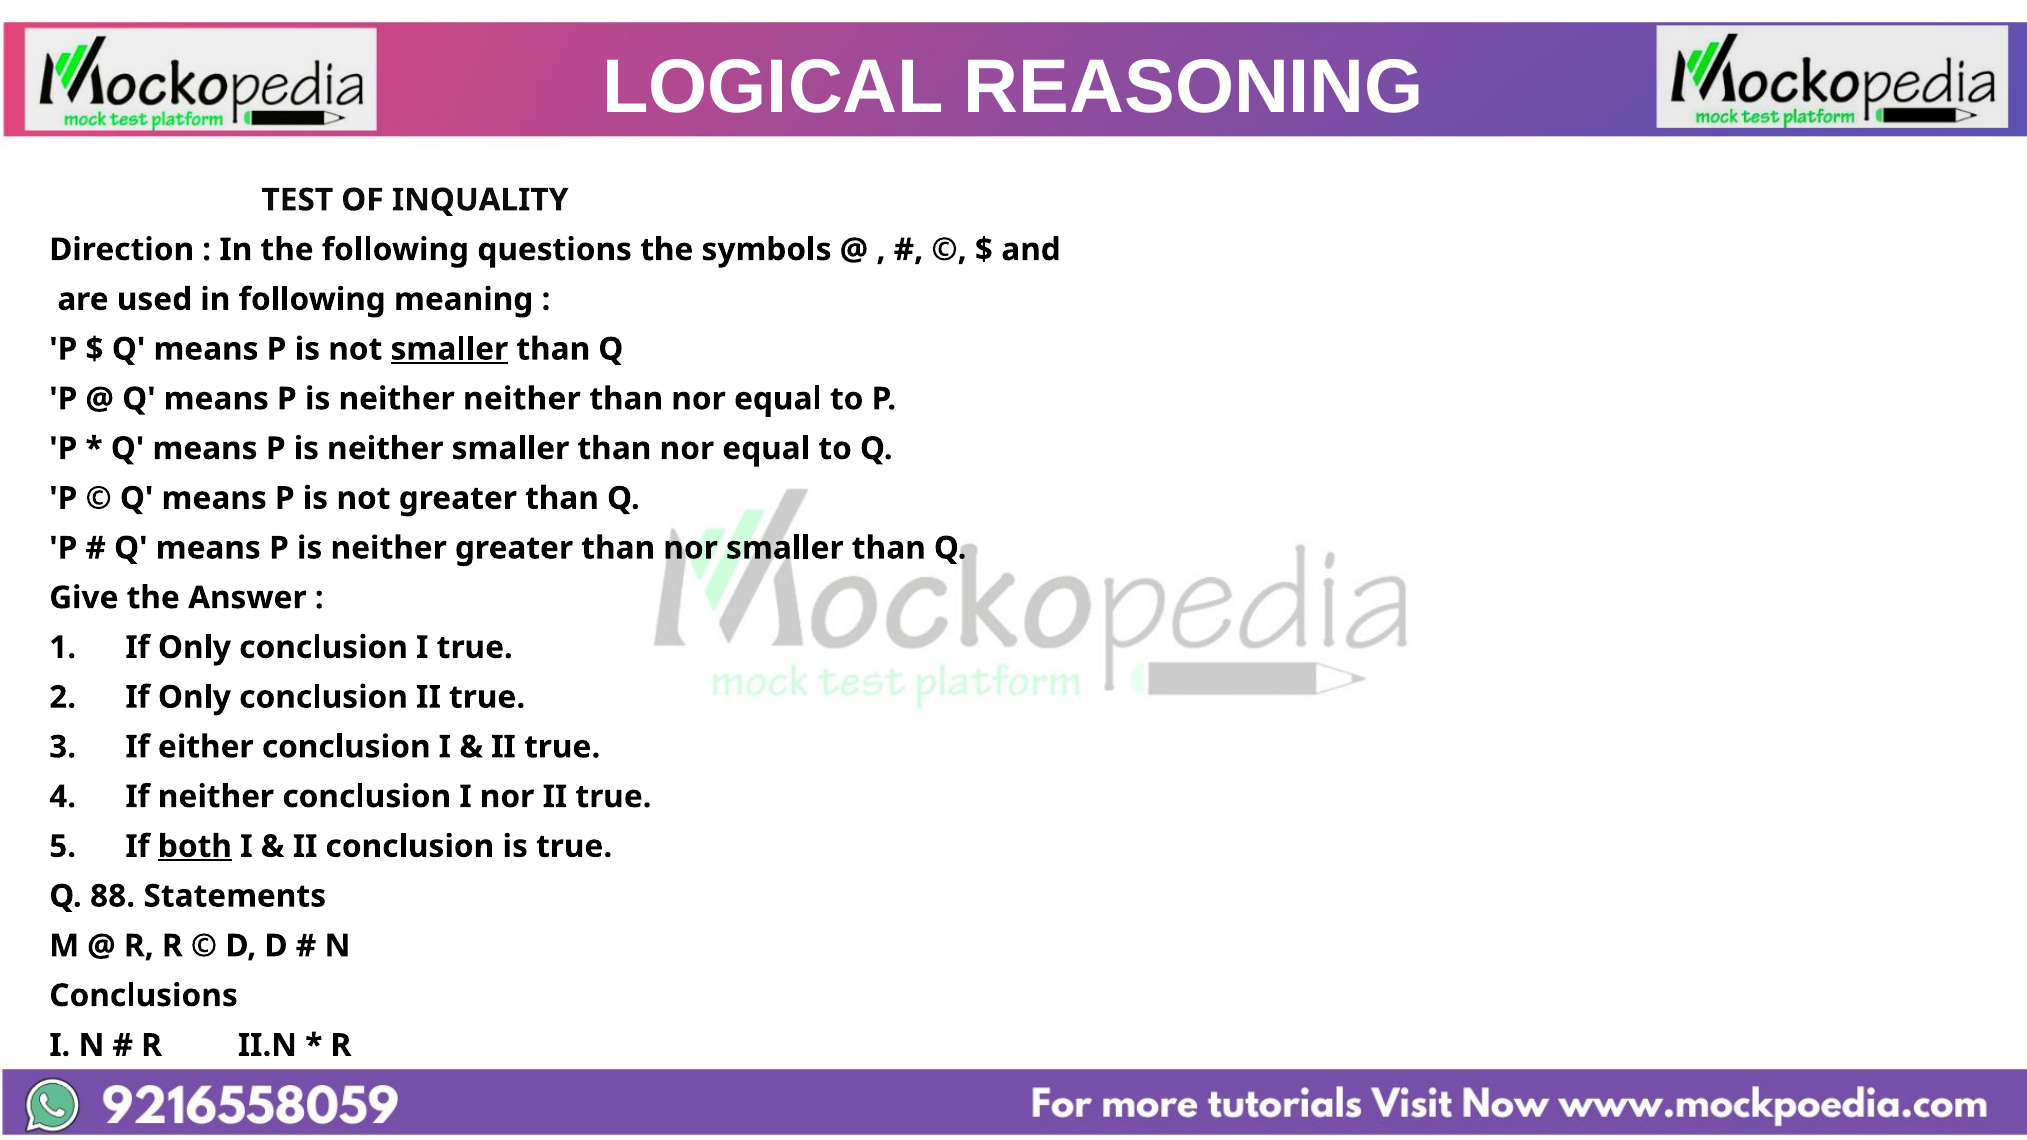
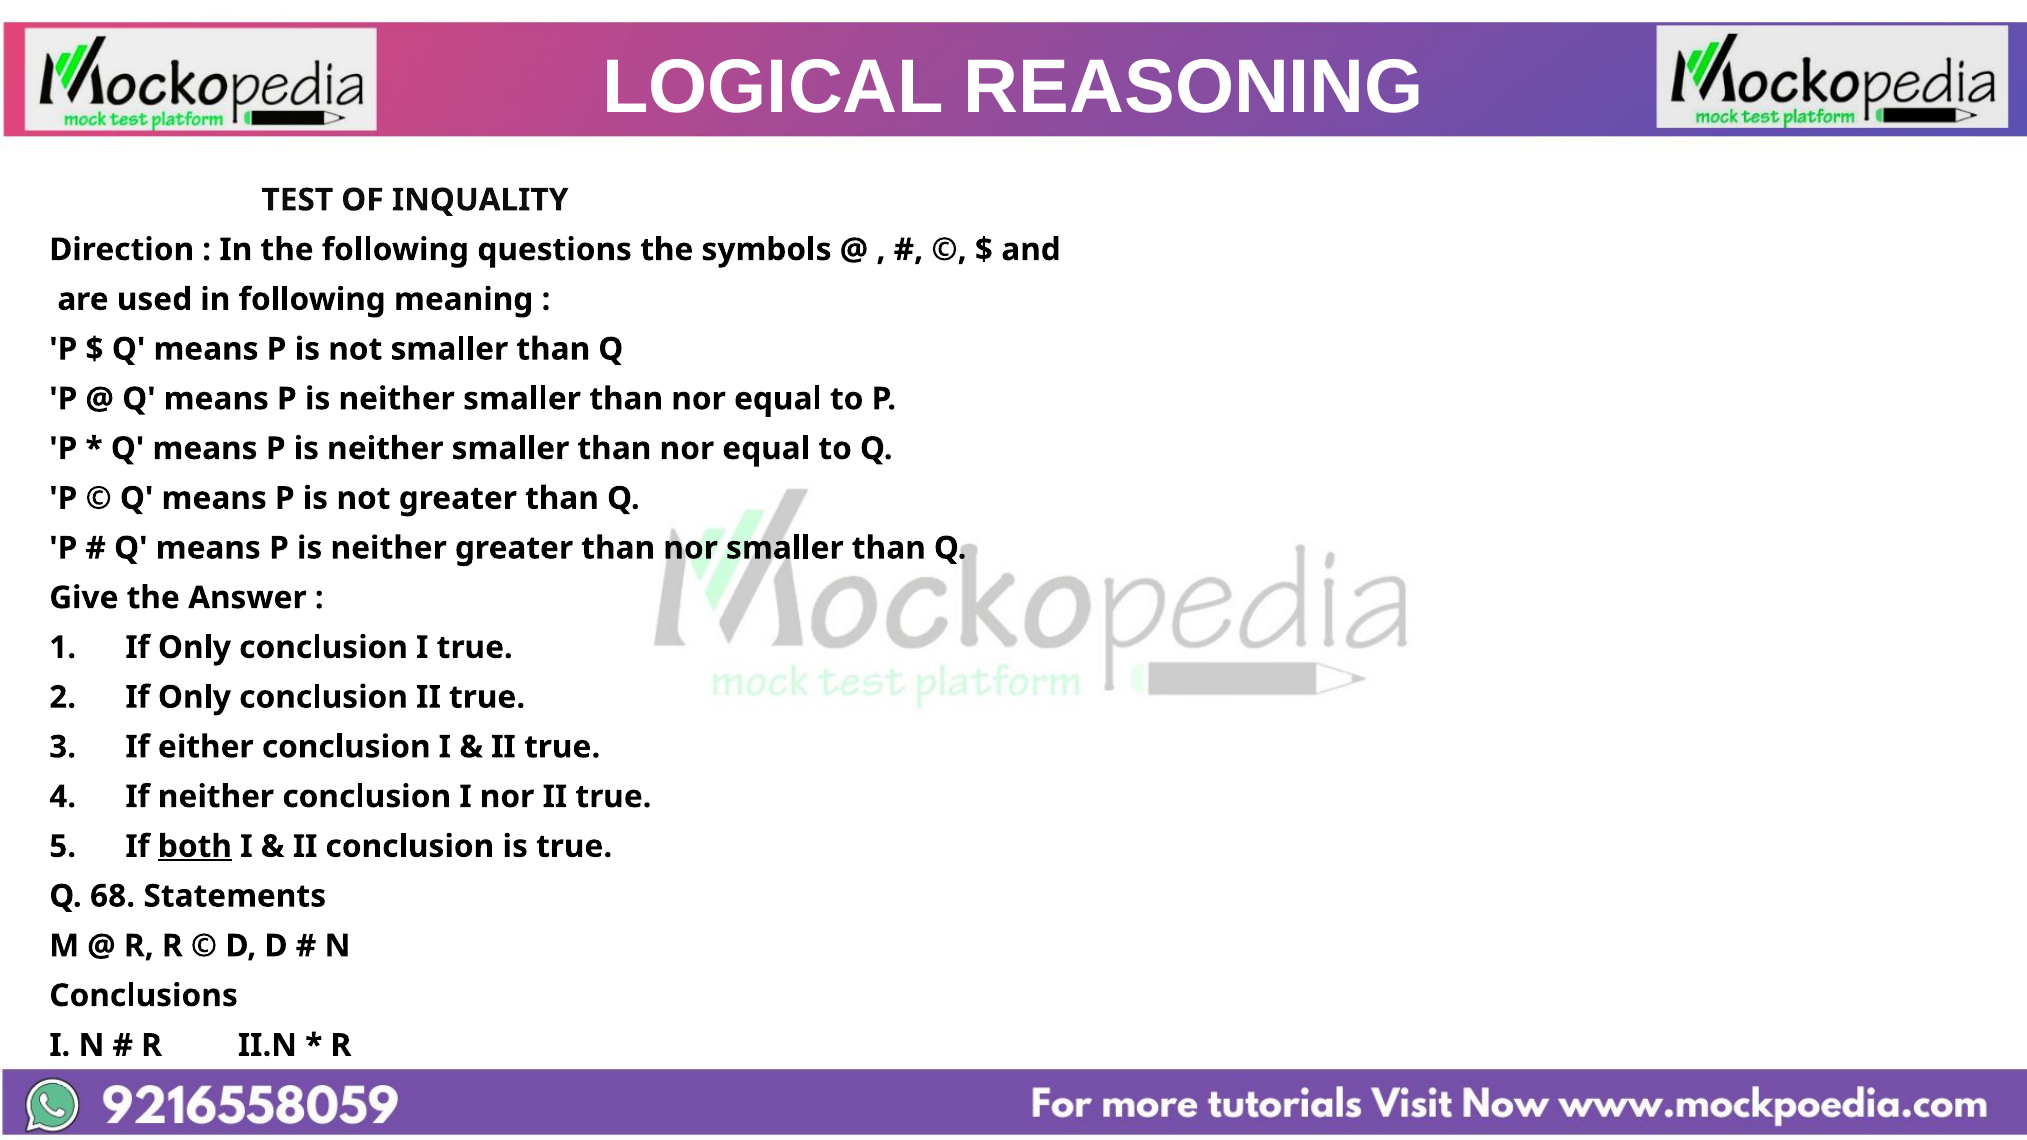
smaller underline: present -> none (449, 349)
neither: neither -> smaller (522, 399)
88: 88 -> 68 (113, 896)
